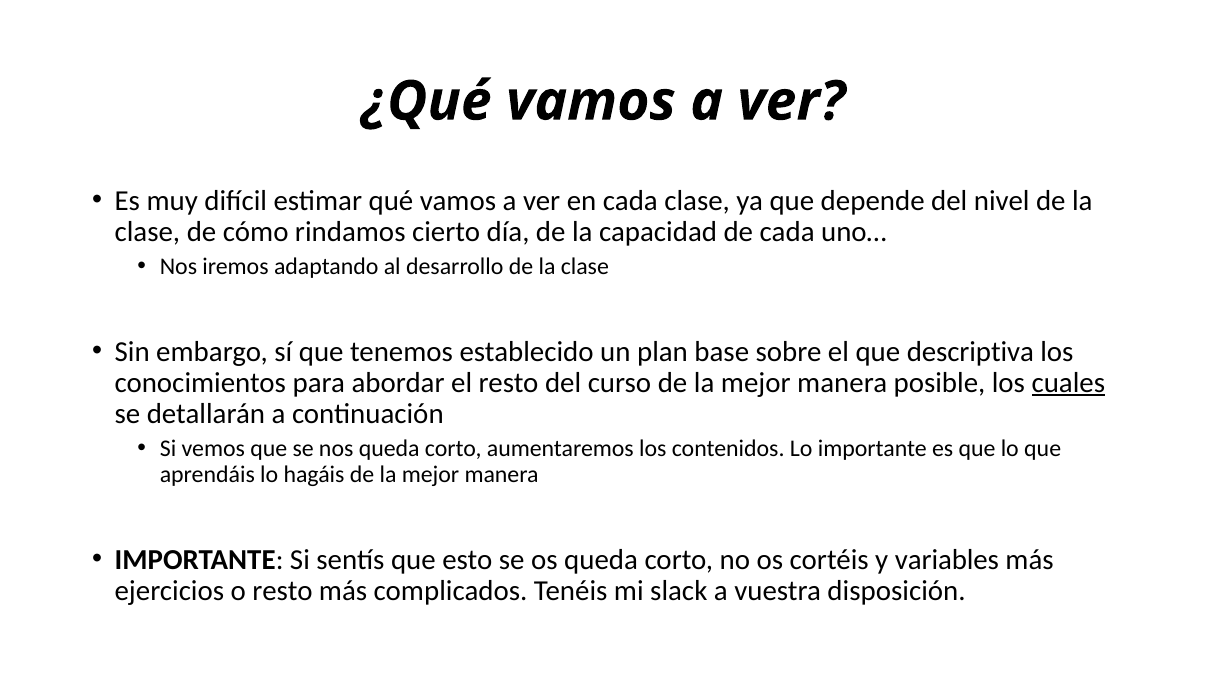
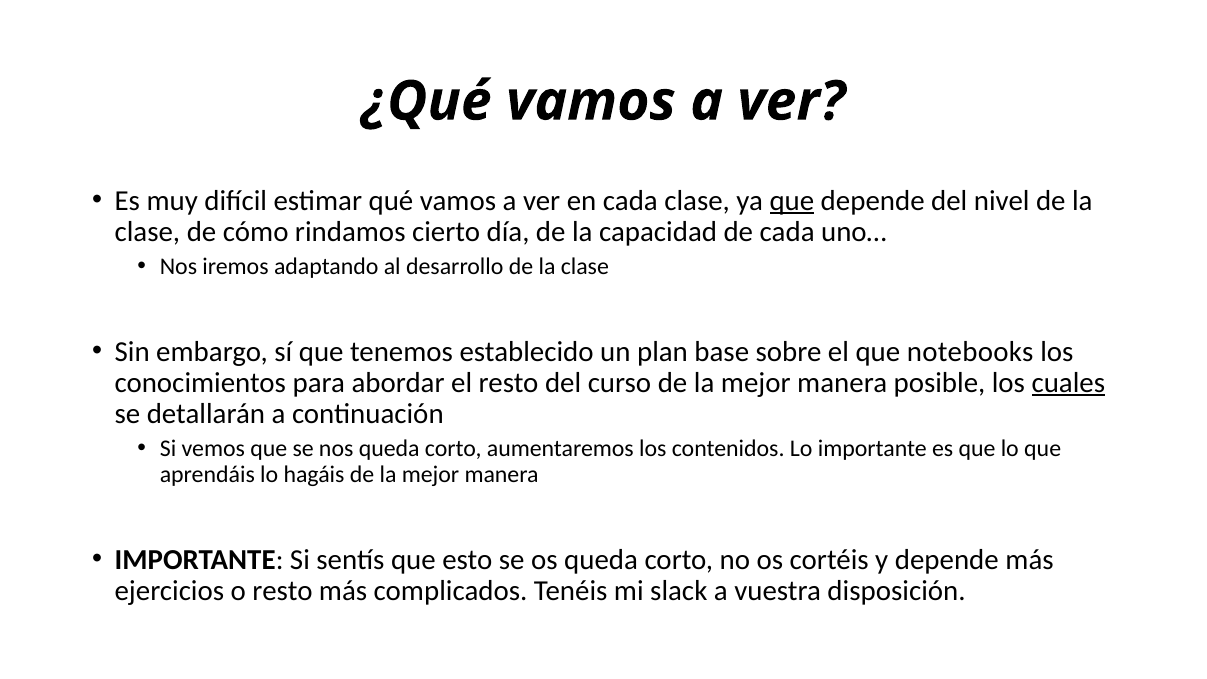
que underline: none -> present (792, 201)
descriptiva: descriptiva -> notebooks (970, 352)
y variables: variables -> depende (947, 559)
